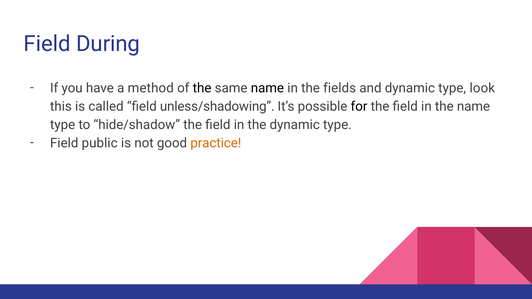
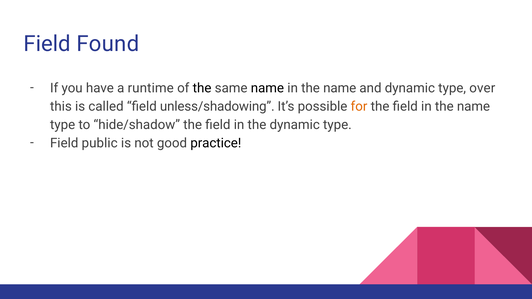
During: During -> Found (108, 44)
method: method -> runtime (151, 88)
fields: fields -> name (340, 88)
look: look -> over (482, 88)
for colour: black -> orange (359, 107)
practice colour: orange -> black (216, 143)
